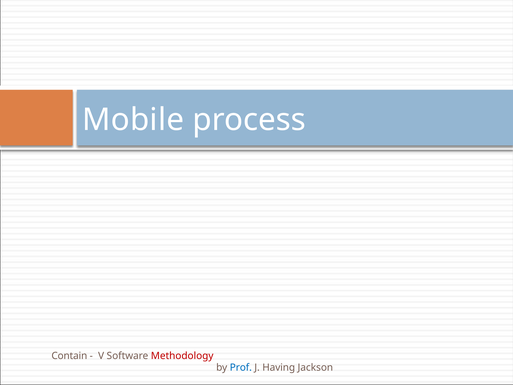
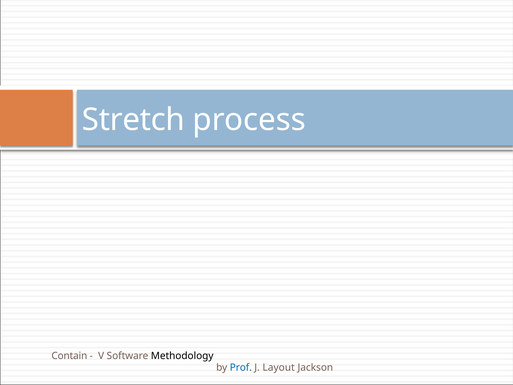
Mobile: Mobile -> Stretch (133, 120)
Methodology colour: red -> black (182, 355)
Having: Having -> Layout (279, 367)
